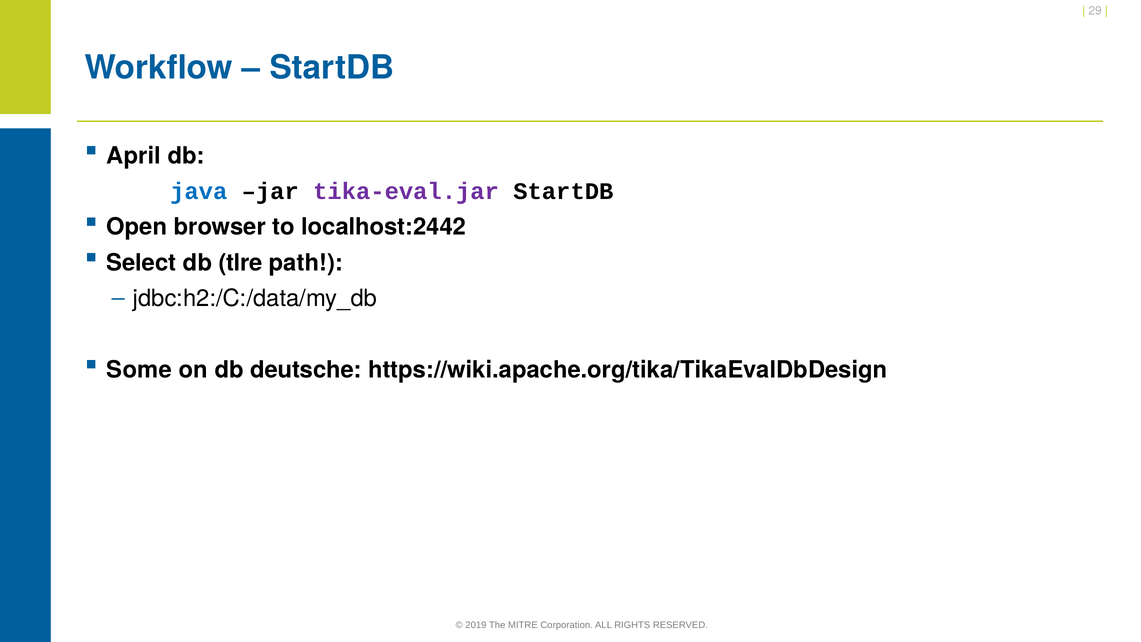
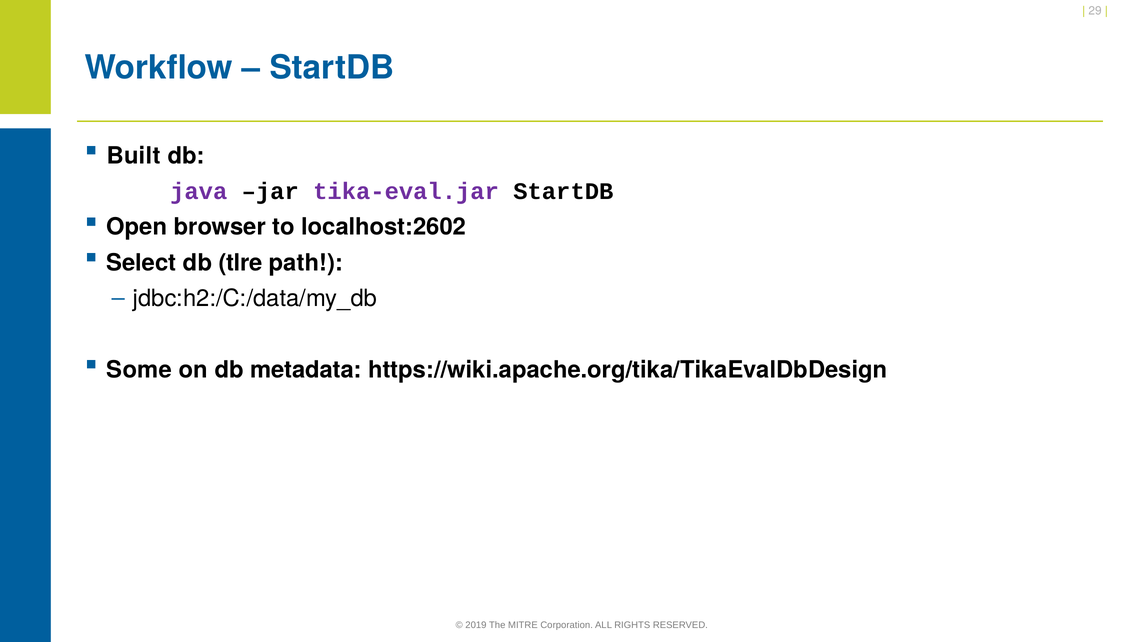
April: April -> Built (134, 156)
java colour: blue -> purple (199, 191)
localhost:2442: localhost:2442 -> localhost:2602 (384, 227)
deutsche: deutsche -> metadata (306, 370)
